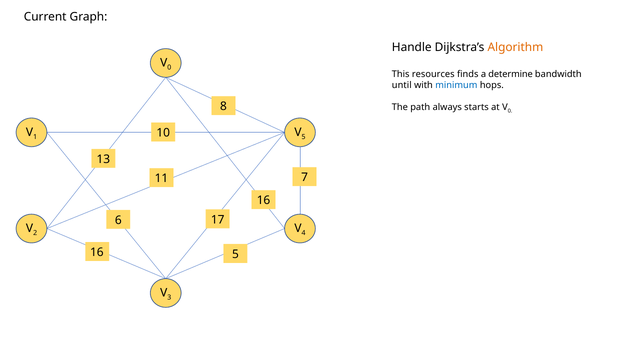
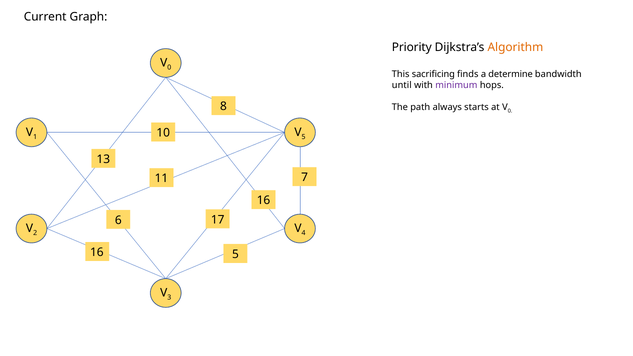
Handle: Handle -> Priority (412, 47)
resources: resources -> sacrificing (433, 74)
minimum colour: blue -> purple (456, 85)
